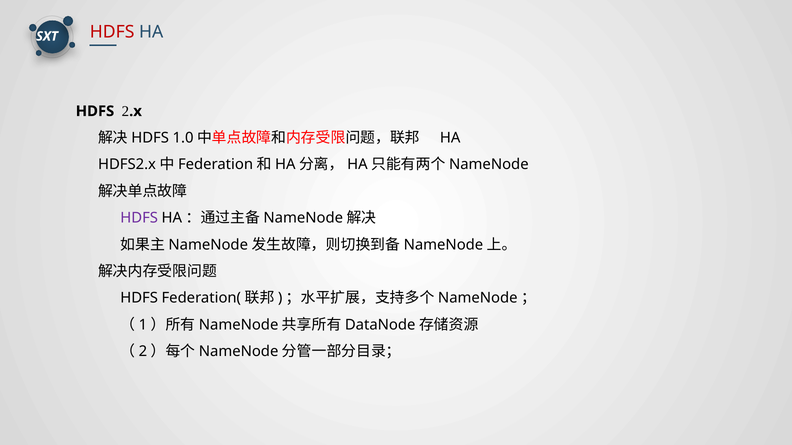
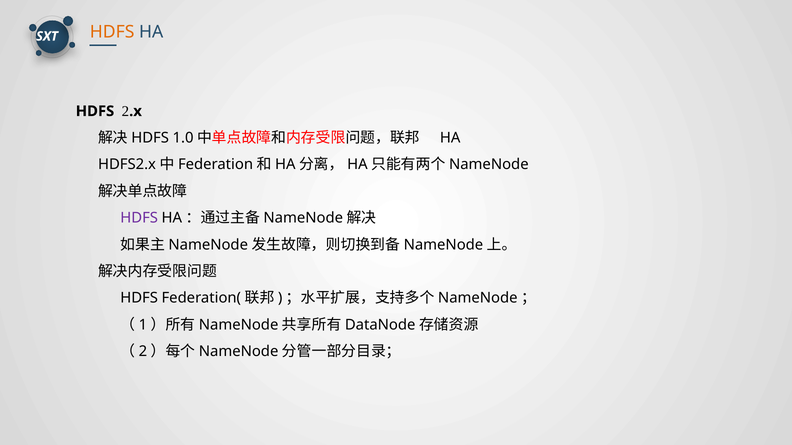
HDFS colour: red -> orange (112, 32)
